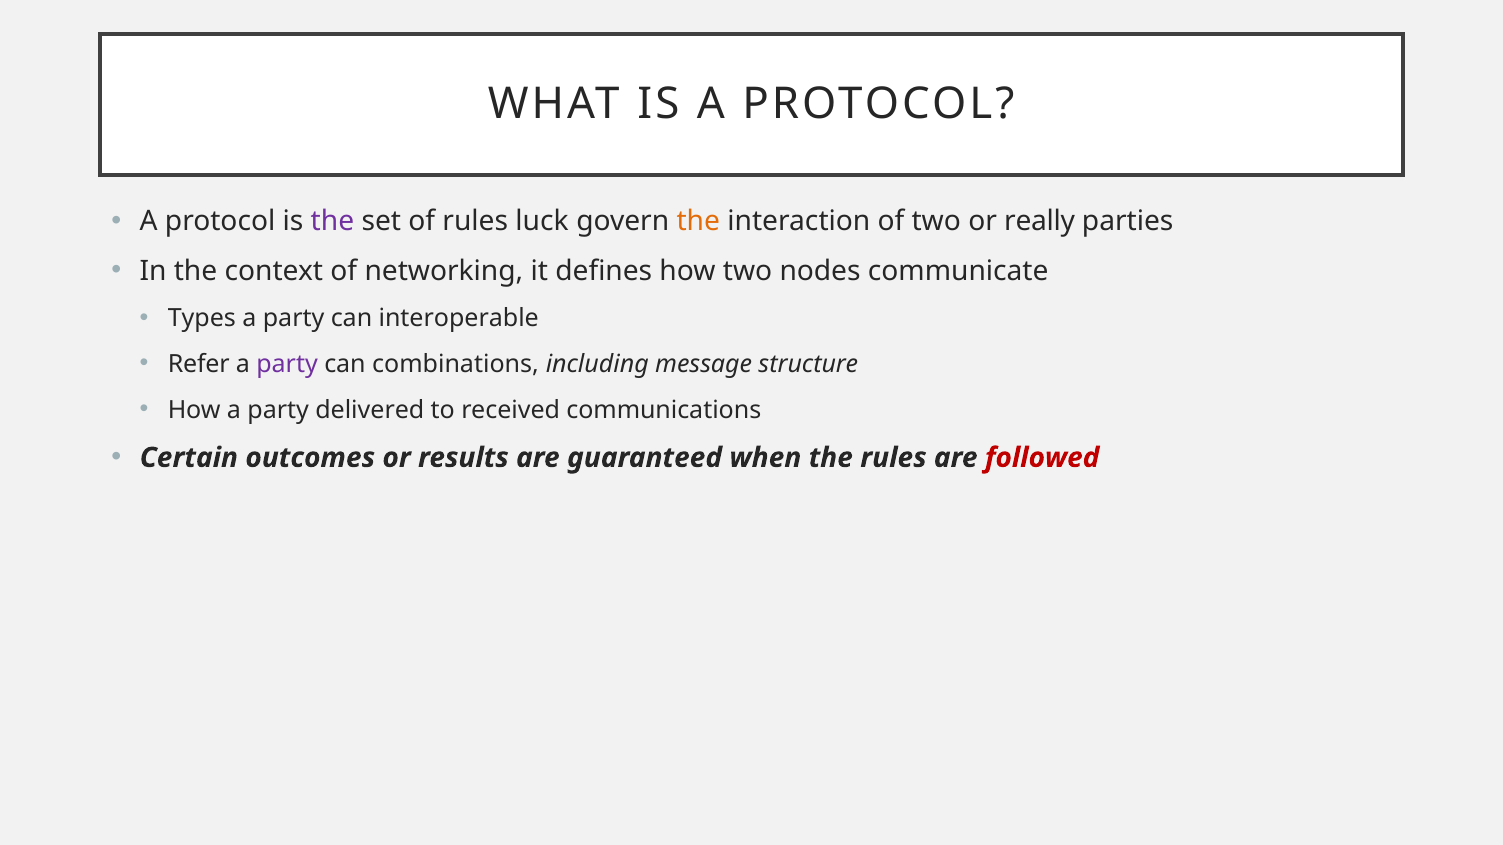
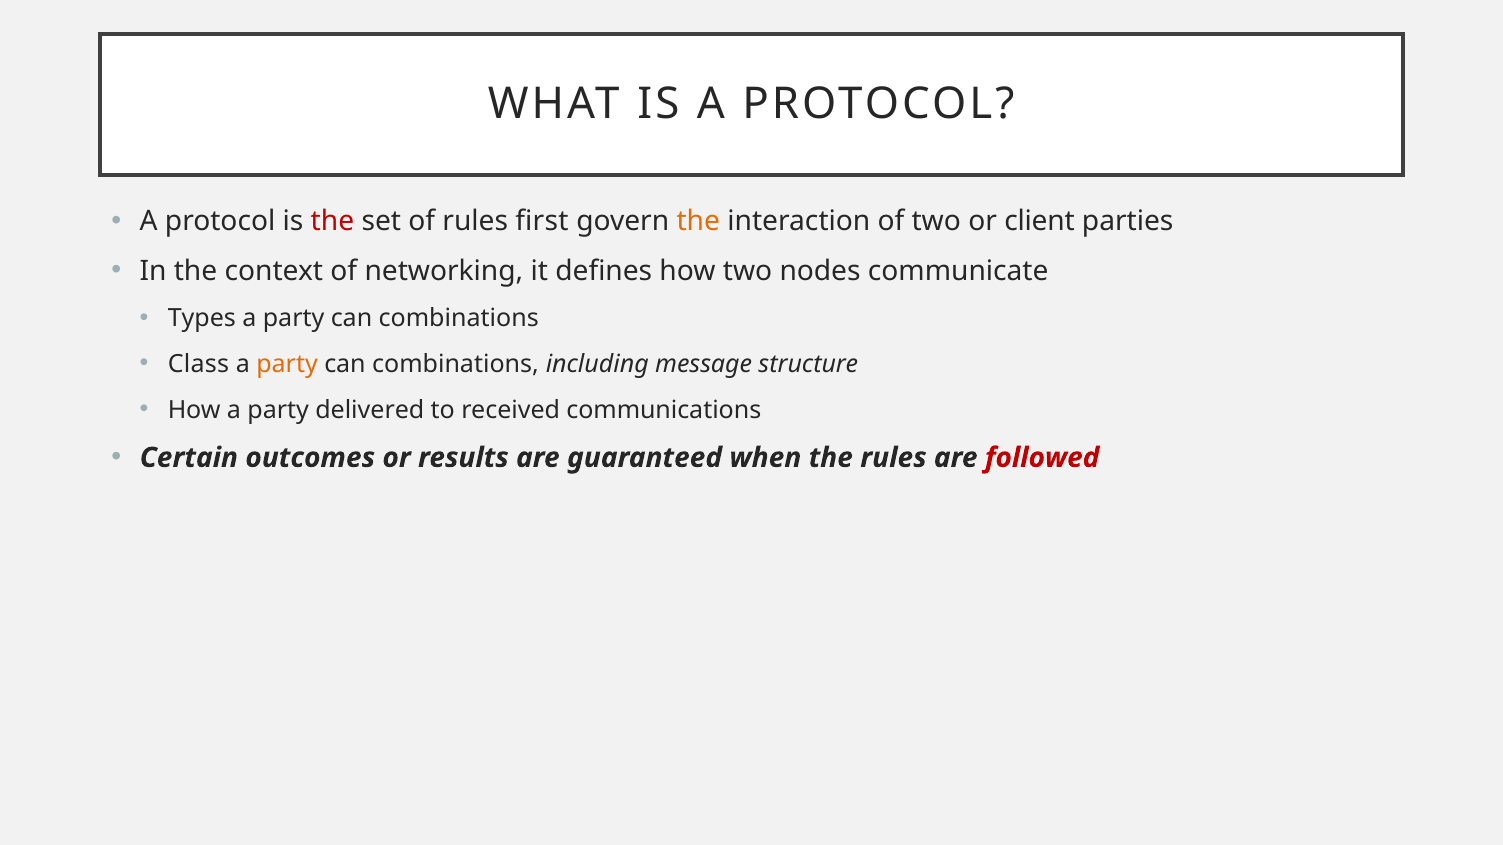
the colour: purple -> red (332, 222)
luck: luck -> first (542, 222)
really: really -> client (1040, 222)
interoperable: interoperable -> combinations (459, 319)
Refer: Refer -> Class (199, 364)
party colour: purple -> orange (287, 364)
